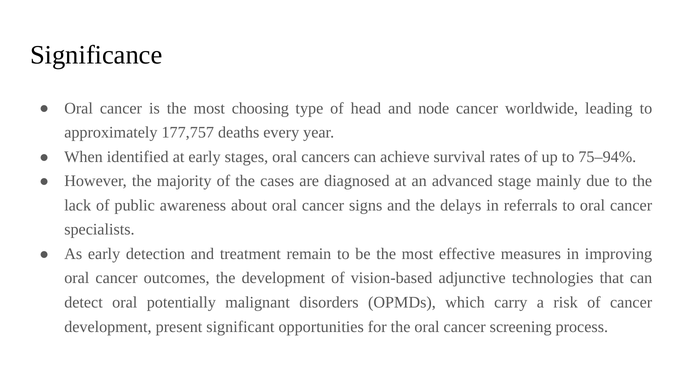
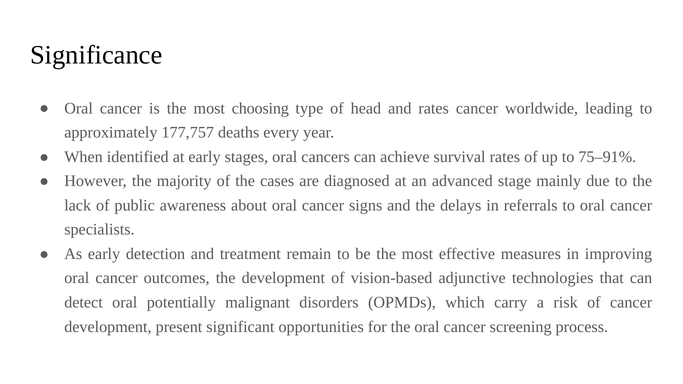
and node: node -> rates (434, 108)
75–94%: 75–94% -> 75–91% (607, 157)
